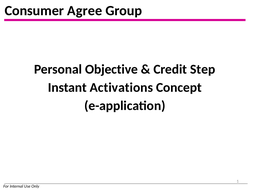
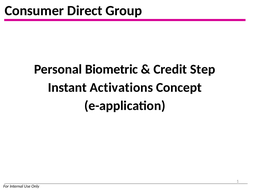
Agree: Agree -> Direct (85, 11)
Objective: Objective -> Biometric (112, 70)
